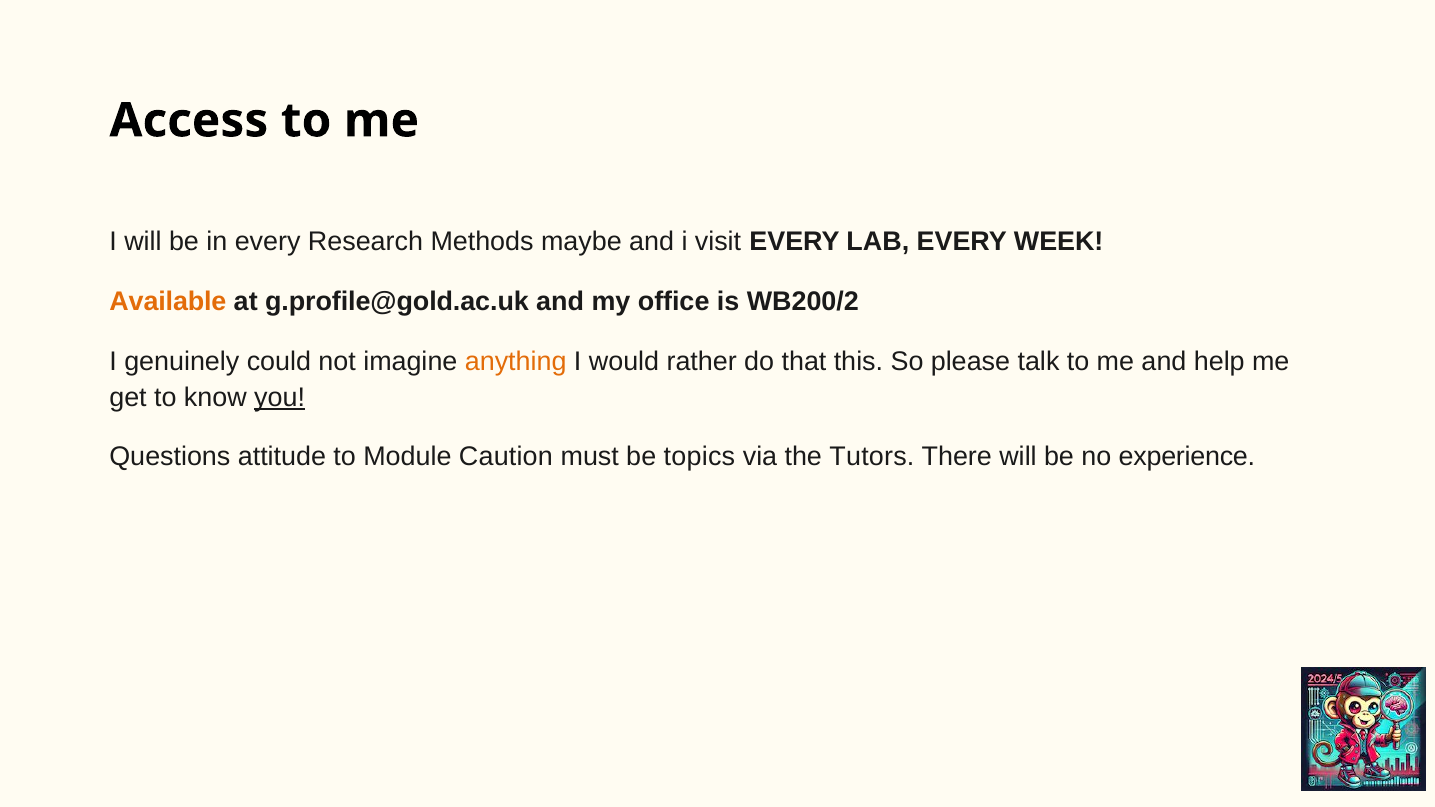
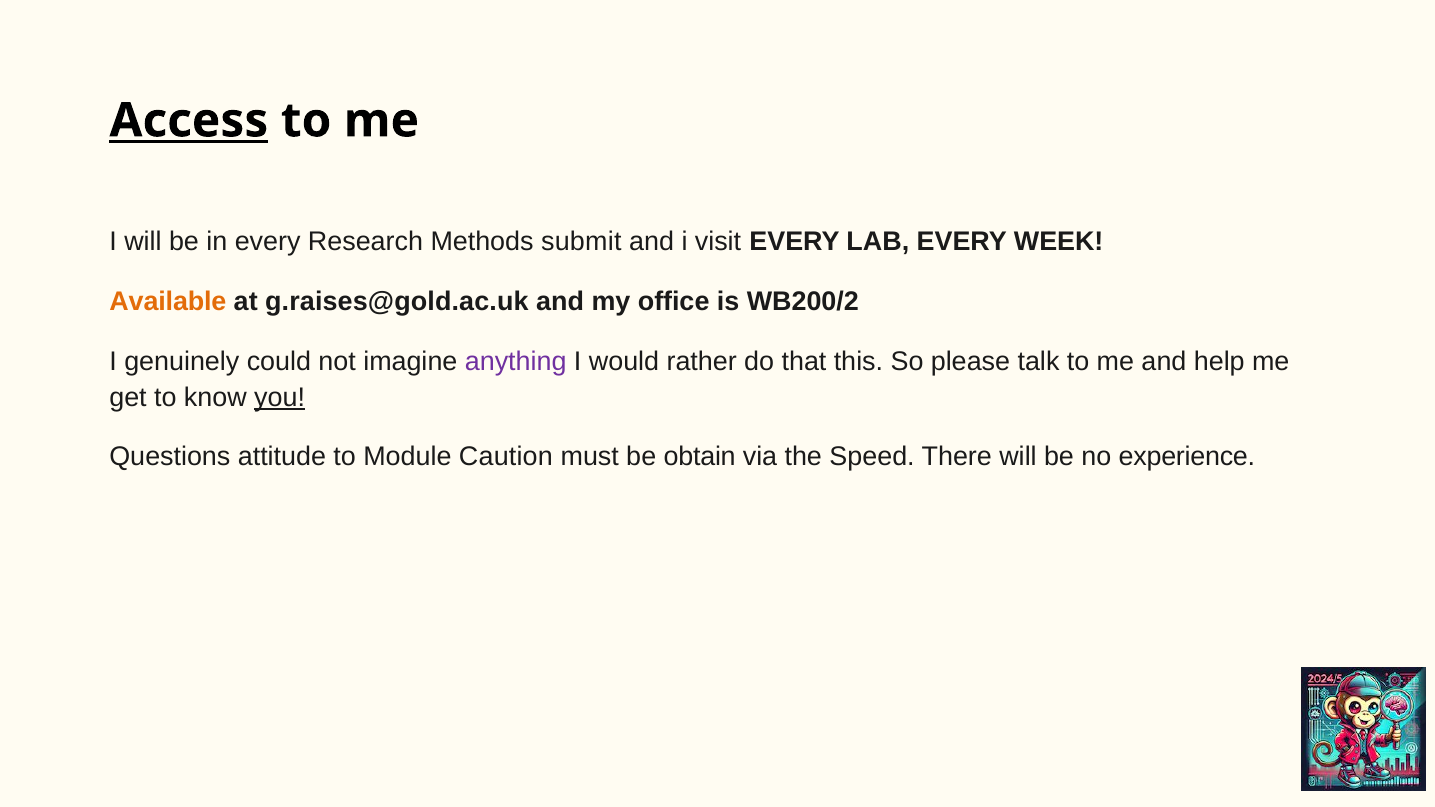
Access underline: none -> present (189, 121)
maybe: maybe -> submit (581, 242)
g.profile@gold.ac.uk: g.profile@gold.ac.uk -> g.raises@gold.ac.uk (397, 302)
anything colour: orange -> purple (516, 361)
topics: topics -> obtain (700, 457)
Tutors: Tutors -> Speed (872, 457)
